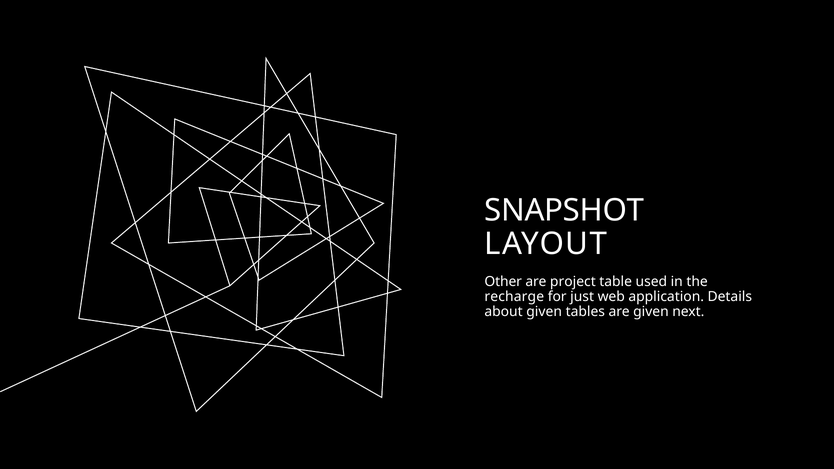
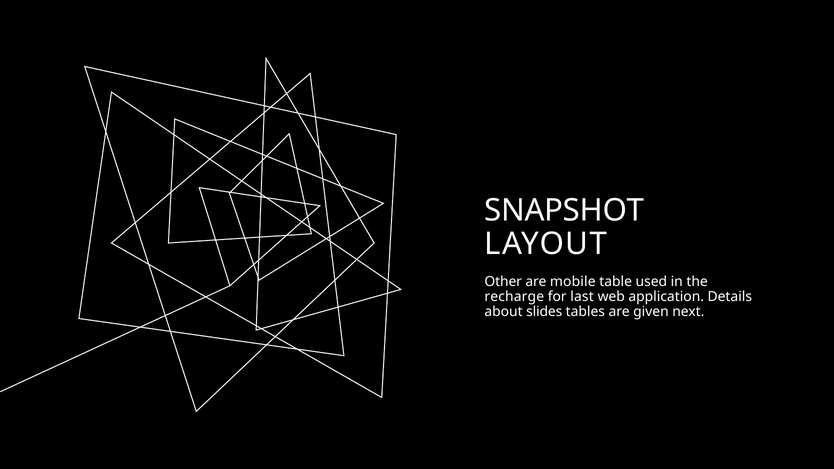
project: project -> mobile (573, 282)
just: just -> last (582, 297)
about given: given -> slides (544, 312)
